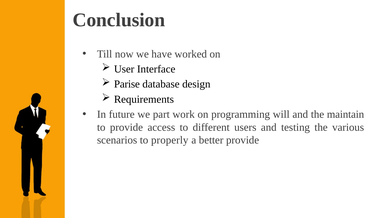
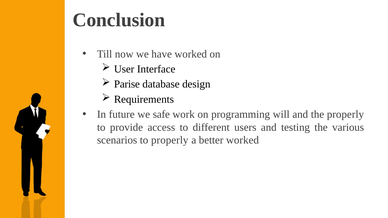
part: part -> safe (161, 114)
the maintain: maintain -> properly (345, 114)
better provide: provide -> worked (243, 140)
